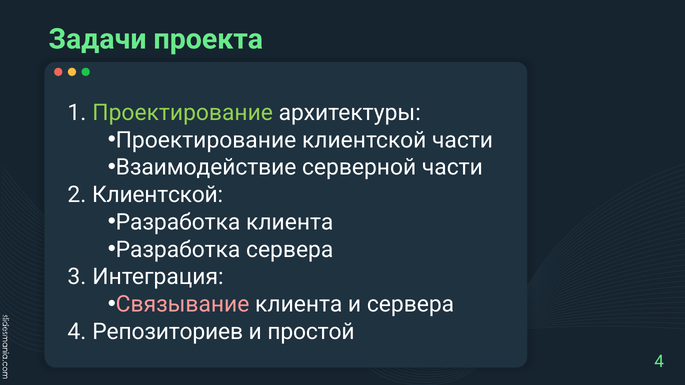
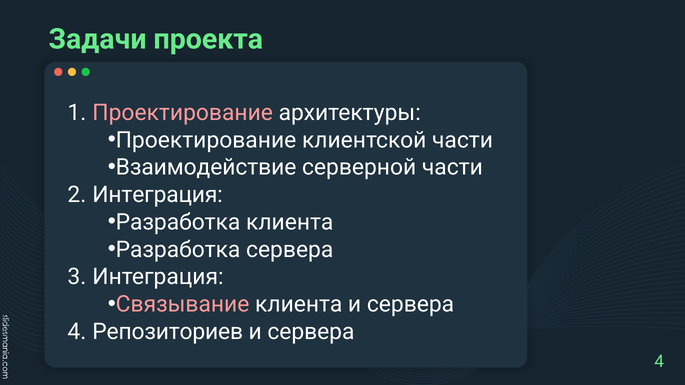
Проектирование colour: light green -> pink (183, 113)
Клиентской: Клиентской -> Интеграция (158, 195)
простой: простой -> сервера (311, 332)
